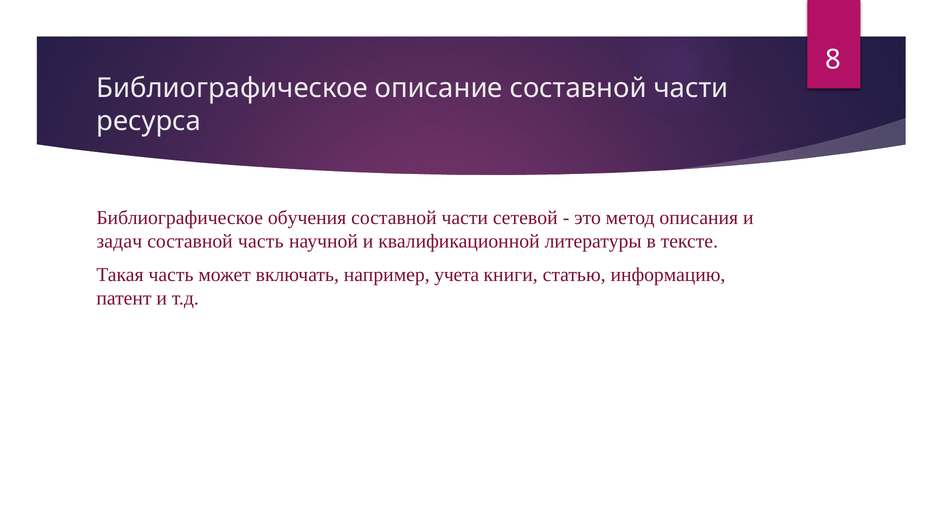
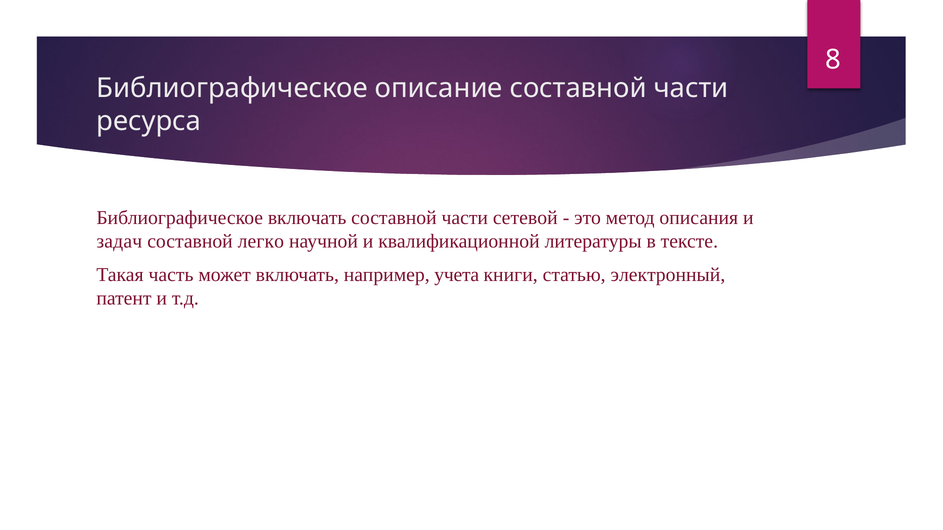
Библиографическое обучения: обучения -> включать (307, 218)
составной часть: часть -> легко (261, 242)
информацию: информацию -> электронный (668, 275)
